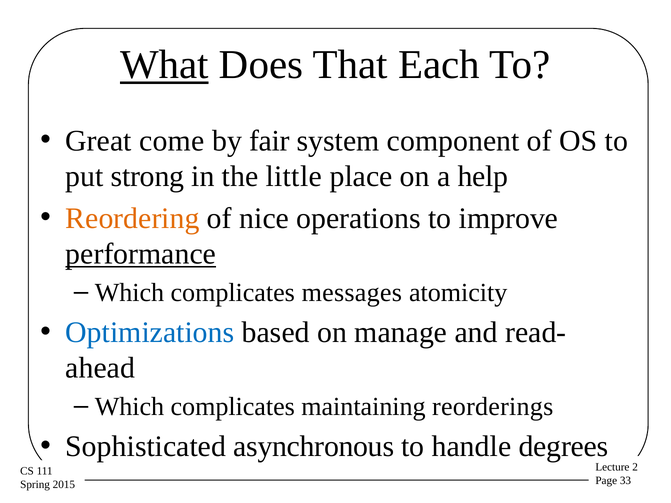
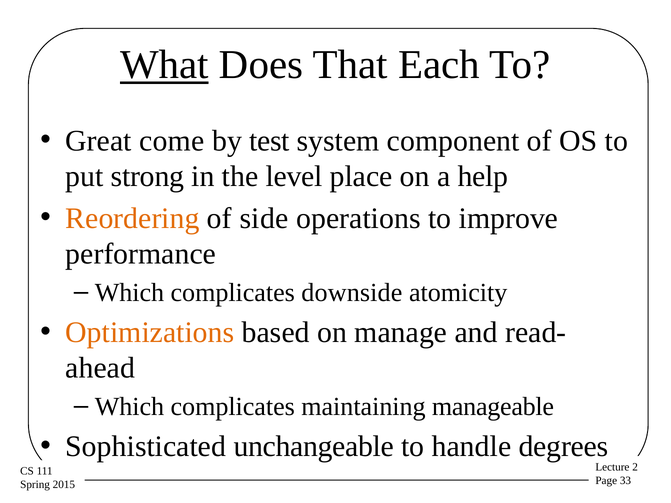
fair: fair -> test (269, 141)
little: little -> level (294, 177)
nice: nice -> side (264, 218)
performance underline: present -> none (141, 254)
messages: messages -> downside (352, 293)
Optimizations colour: blue -> orange (150, 332)
reorderings: reorderings -> manageable (493, 407)
asynchronous: asynchronous -> unchangeable (314, 447)
